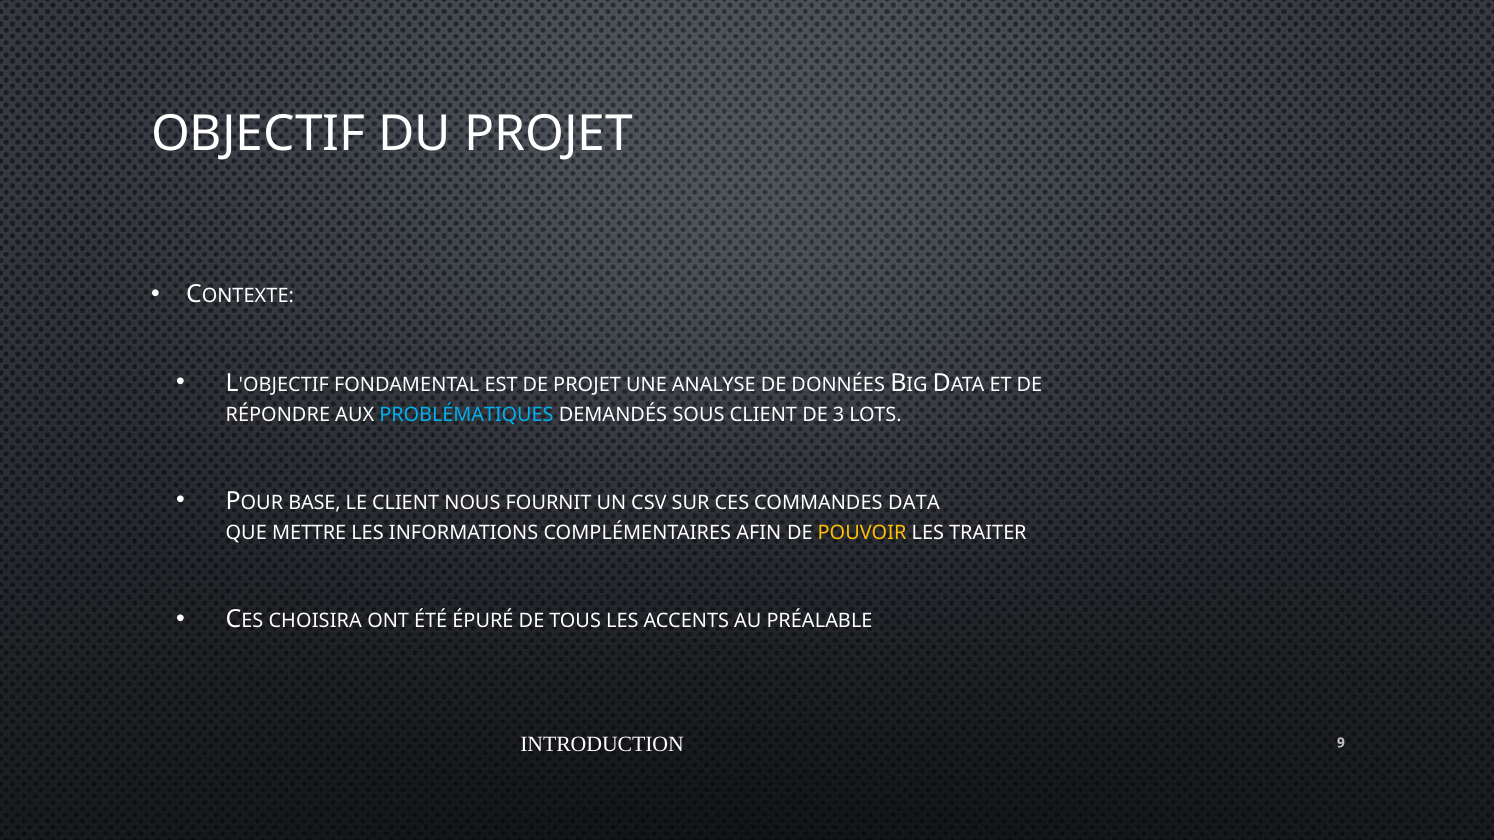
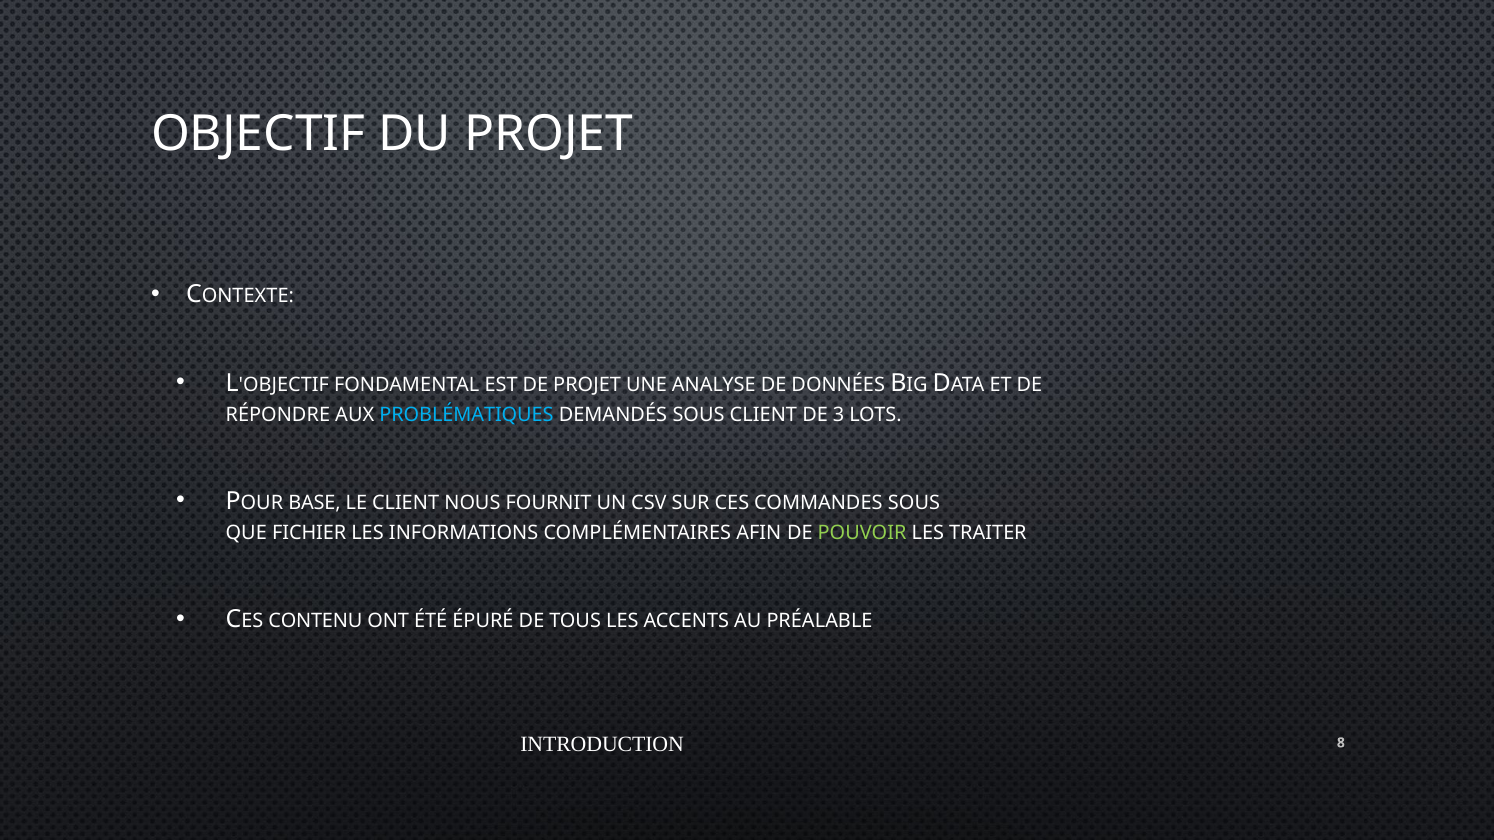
COMMANDES DATA: DATA -> SOUS (914, 503)
METTRE: METTRE -> FICHIER (309, 533)
POUVOIR colour: yellow -> light green (862, 533)
CHOISIRA: CHOISIRA -> CONTENU (315, 621)
9: 9 -> 8 (1341, 743)
